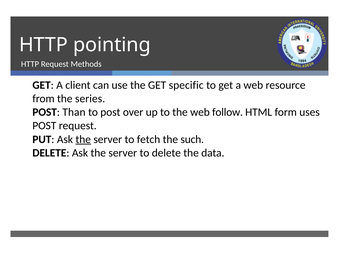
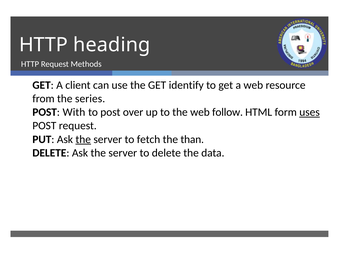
pointing: pointing -> heading (112, 45)
specific: specific -> identify (186, 85)
Than: Than -> With (74, 112)
uses underline: none -> present (310, 112)
such: such -> than (192, 139)
